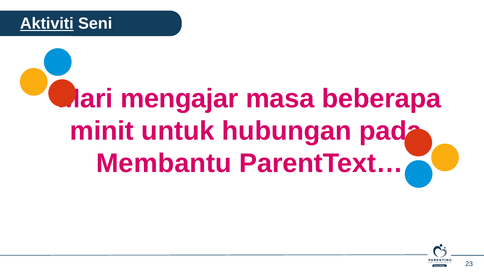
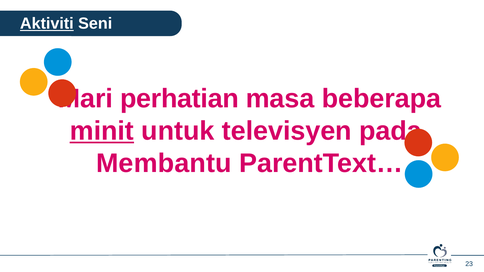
mengajar: mengajar -> perhatian (179, 99)
minit underline: none -> present (102, 131)
hubungan: hubungan -> televisyen (287, 131)
